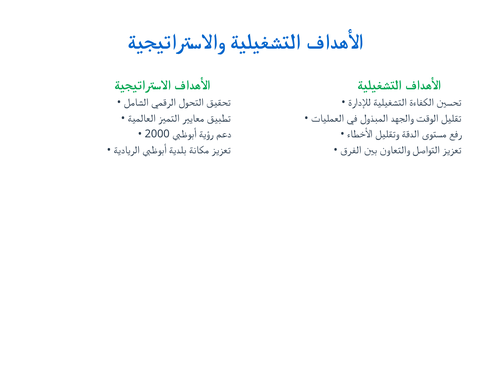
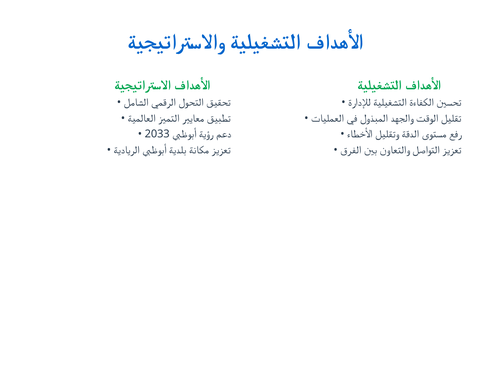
2000: 2000 -> 2033 (157, 134)
